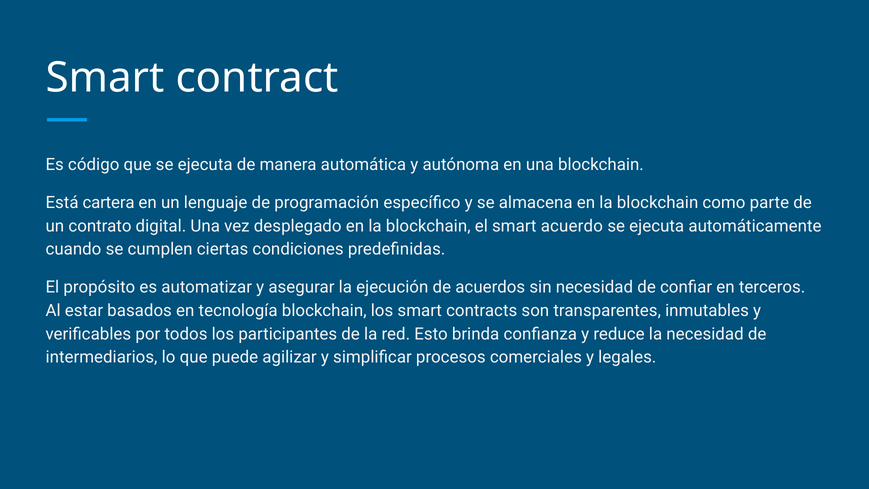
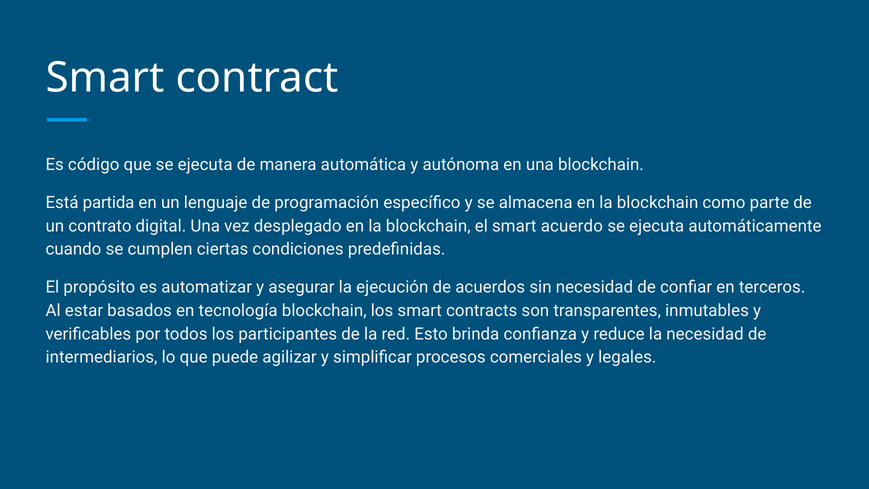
cartera: cartera -> partida (109, 203)
